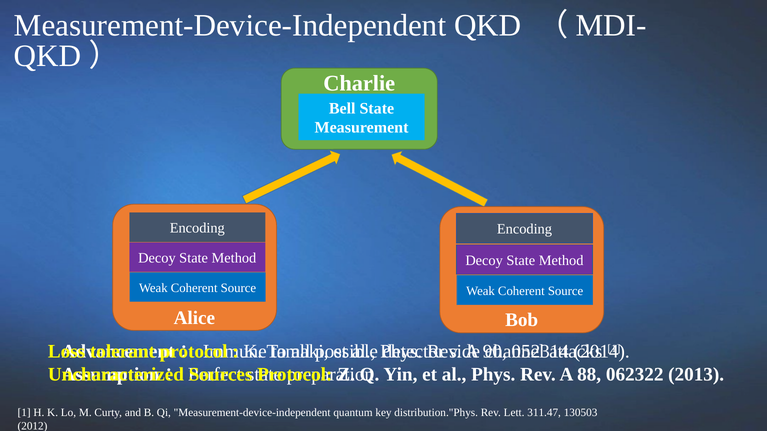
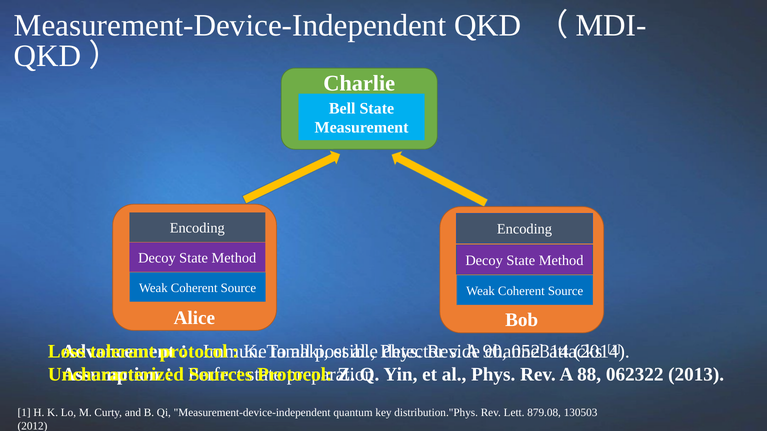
311.47: 311.47 -> 879.08 (544, 413)
